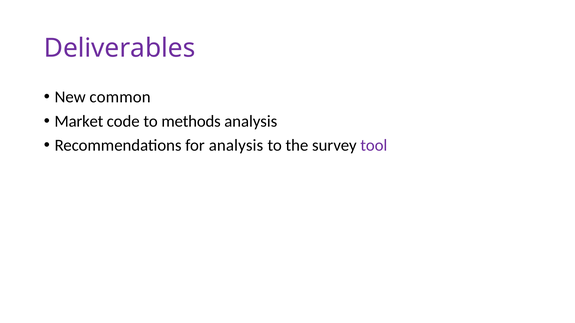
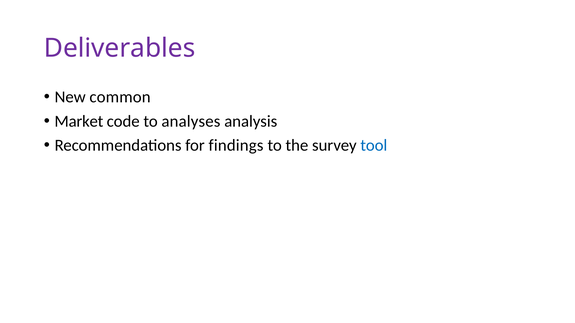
methods: methods -> analyses (191, 121)
for analysis: analysis -> findings (236, 145)
tool colour: purple -> blue (374, 145)
